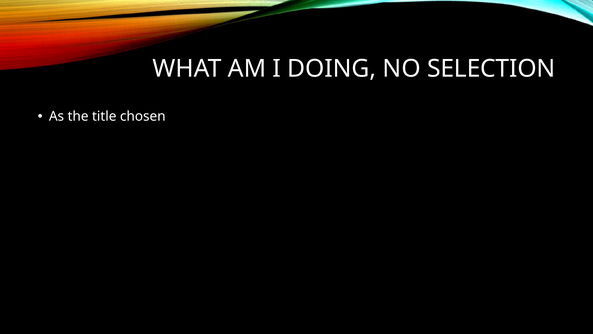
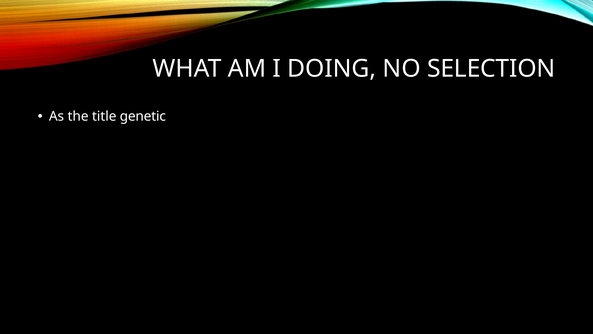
chosen: chosen -> genetic (143, 116)
